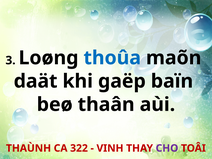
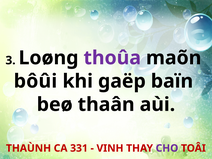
thoûa colour: blue -> purple (112, 58)
daät: daät -> bôûi (35, 81)
322: 322 -> 331 (79, 148)
